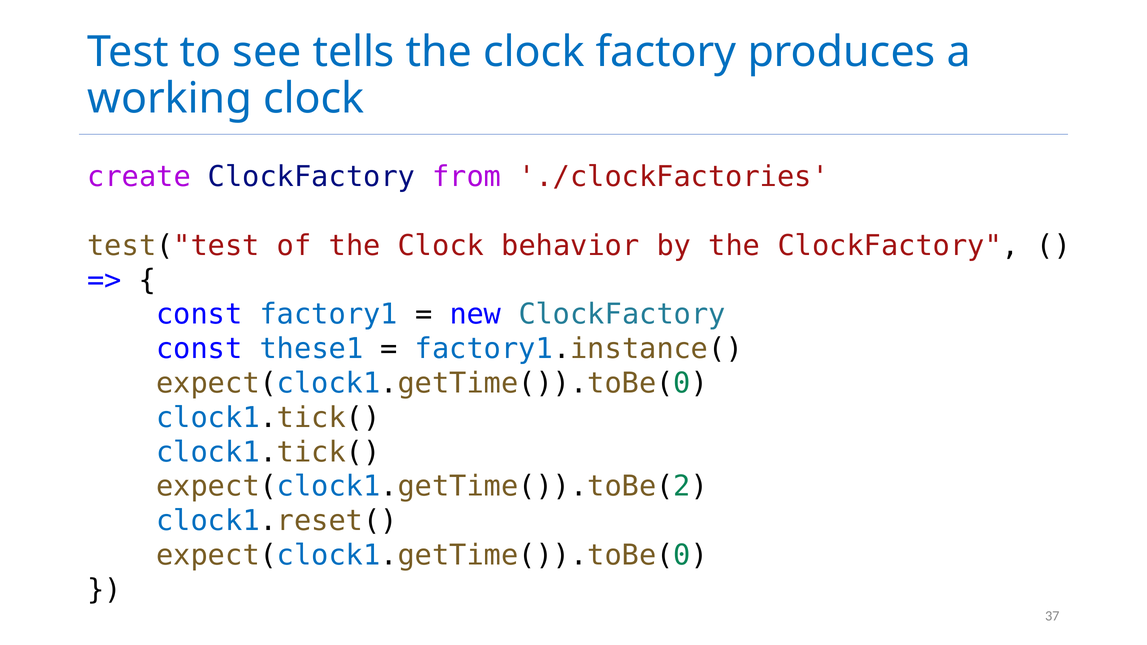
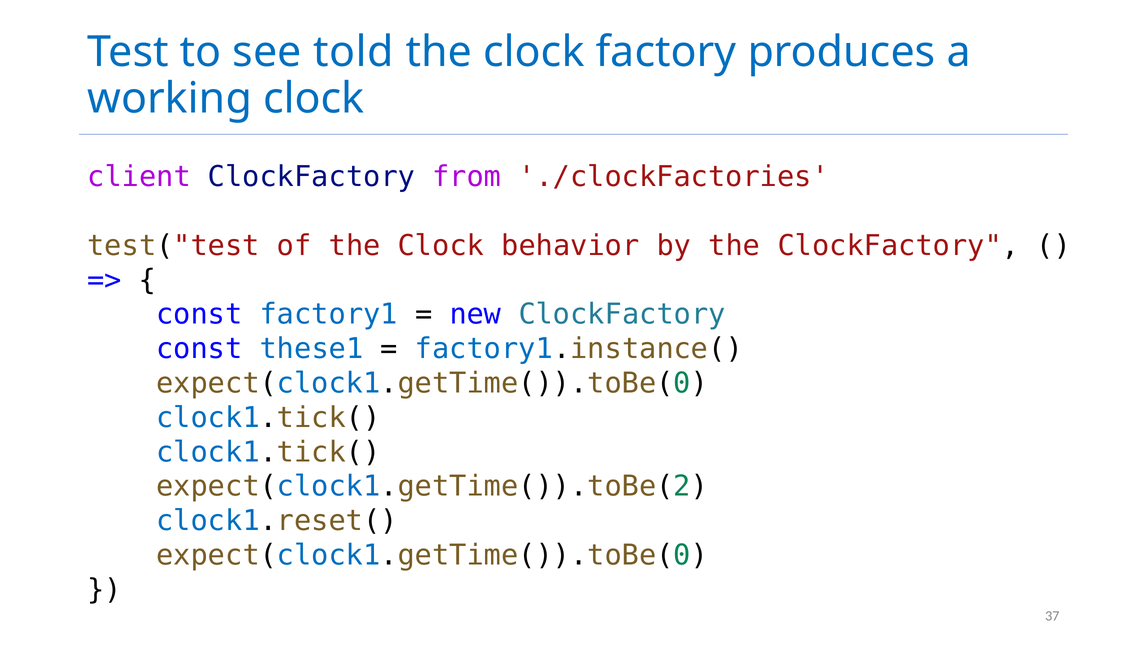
tells: tells -> told (353, 52)
create: create -> client (139, 177)
